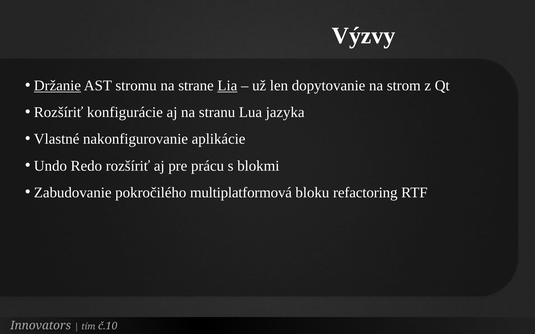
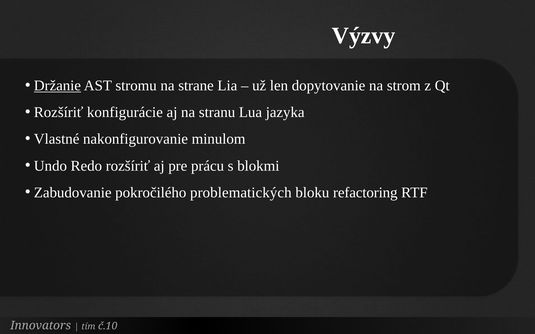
Lia underline: present -> none (227, 86)
aplikácie: aplikácie -> minulom (219, 139)
multiplatformová: multiplatformová -> problematických (241, 193)
